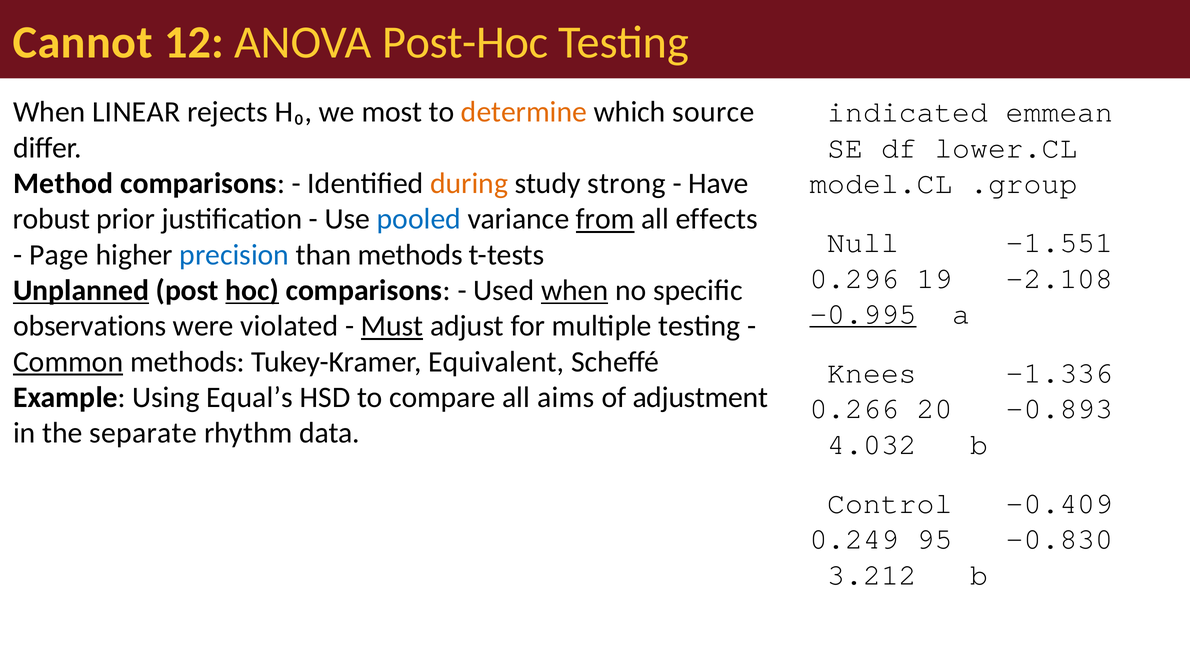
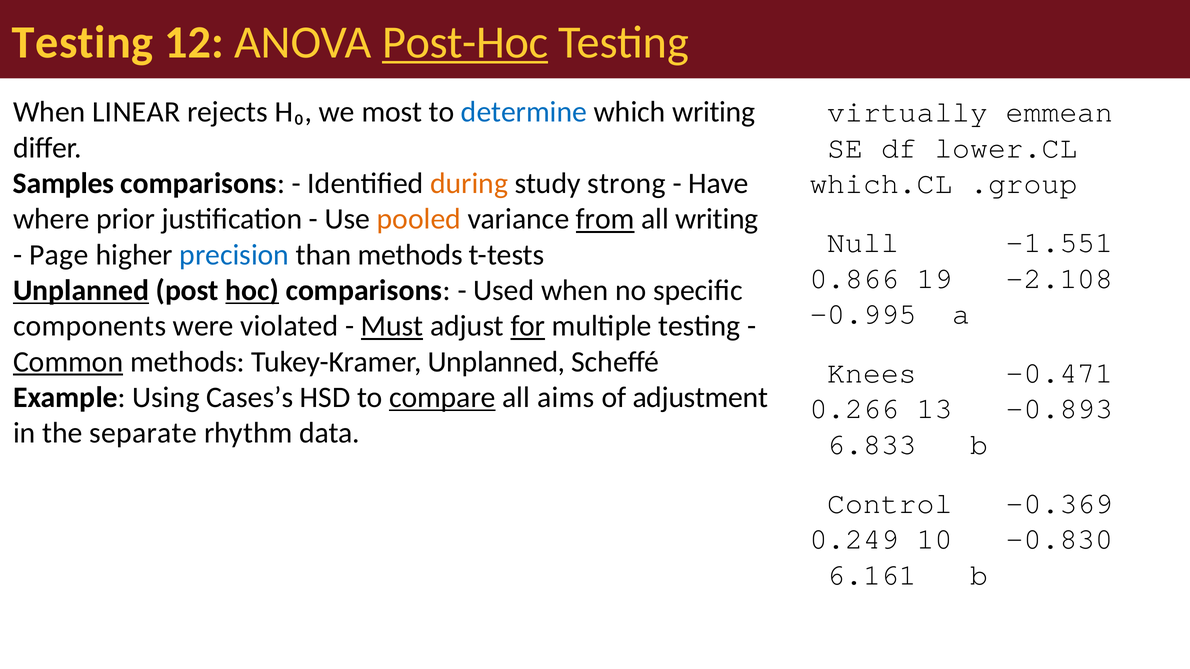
Cannot: Cannot -> Testing (83, 42)
Post-Hoc underline: none -> present (465, 42)
indicated: indicated -> virtually (908, 112)
determine colour: orange -> blue (524, 112)
which source: source -> writing (714, 112)
model.CL: model.CL -> which.CL (881, 184)
Method: Method -> Samples (63, 184)
robust: robust -> where (51, 219)
pooled colour: blue -> orange (419, 219)
all effects: effects -> writing (717, 219)
0.296: 0.296 -> 0.866 (854, 278)
when underline: present -> none (575, 291)
-0.995 underline: present -> none (863, 314)
observations: observations -> components (90, 326)
for underline: none -> present (528, 326)
Tukey-Kramer Equivalent: Equivalent -> Unplanned (496, 362)
-1.336: -1.336 -> -0.471 (1060, 373)
Equal’s: Equal’s -> Cases’s (250, 398)
compare underline: none -> present (442, 398)
20: 20 -> 13 (935, 409)
4.032: 4.032 -> 6.833 (872, 445)
-0.409: -0.409 -> -0.369 (1060, 504)
95: 95 -> 10 (935, 539)
3.212: 3.212 -> 6.161 (872, 575)
